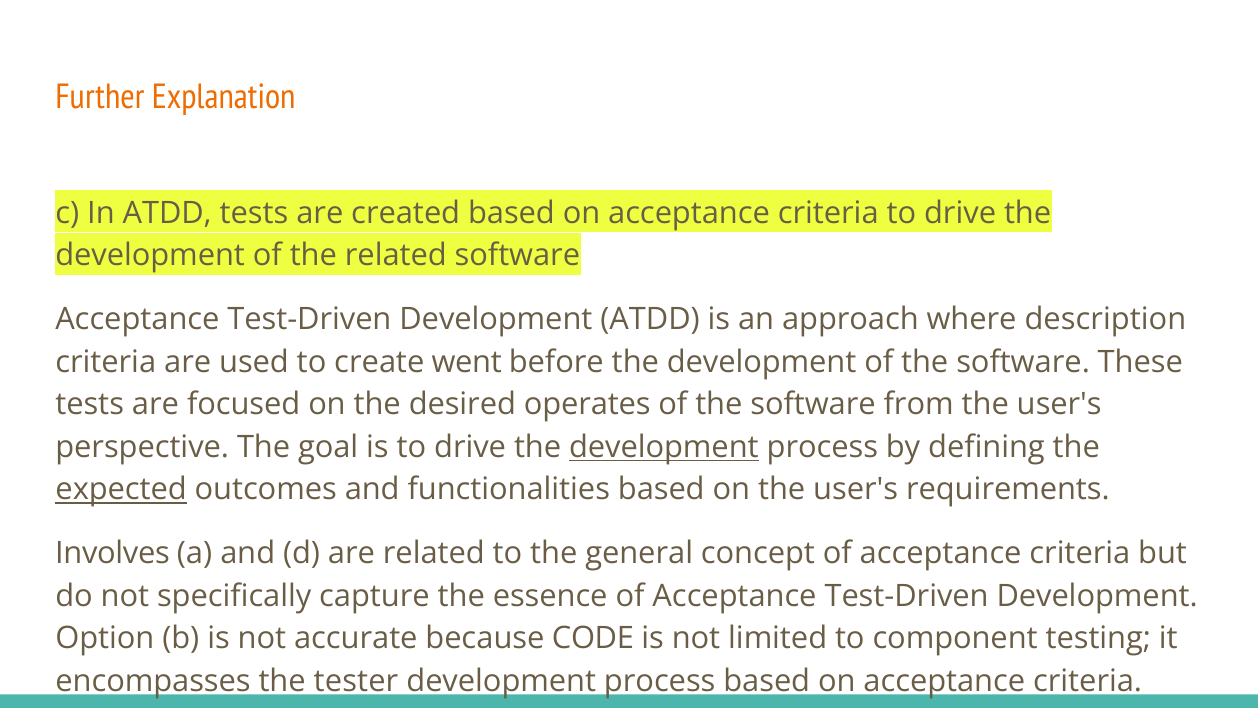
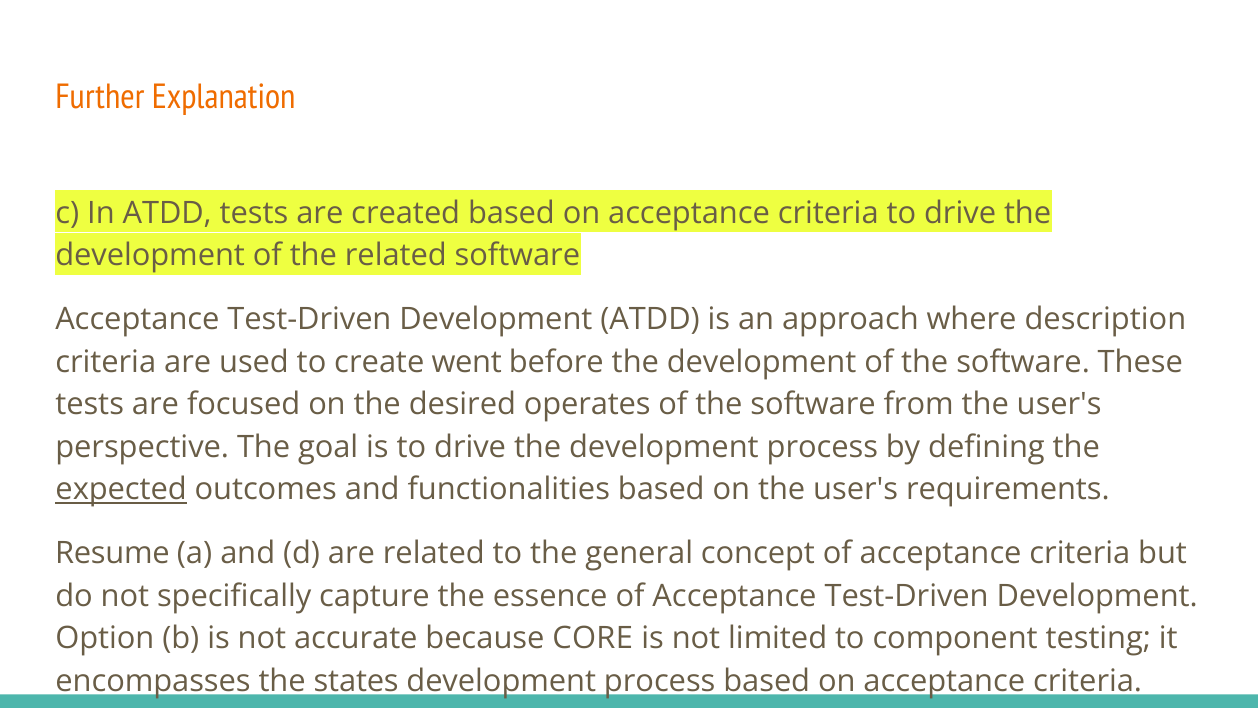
development underline: present -> none (664, 447)
Involves: Involves -> Resume (112, 553)
CODE: CODE -> CORE (593, 638)
tester: tester -> states (356, 681)
